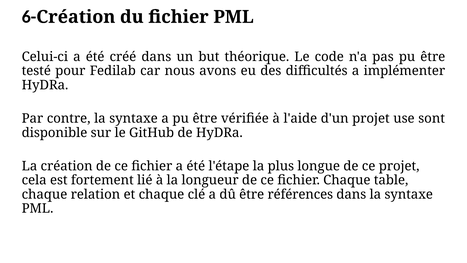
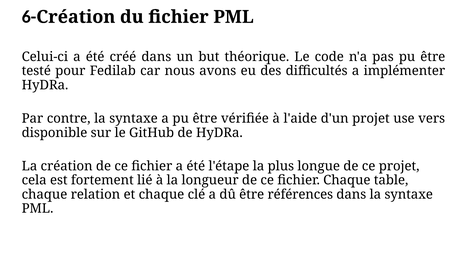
sont: sont -> vers (432, 118)
